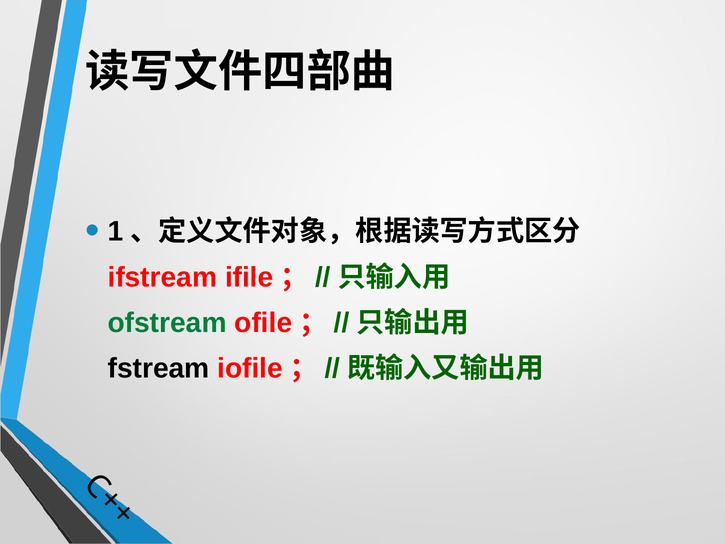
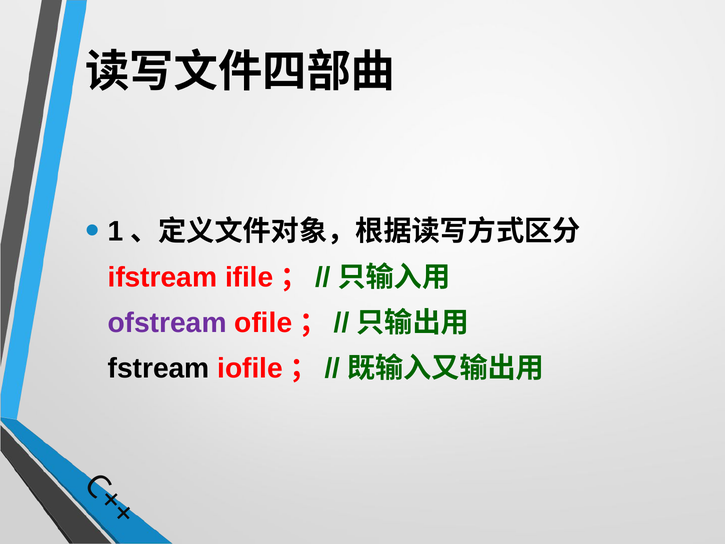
ofstream colour: green -> purple (167, 323)
